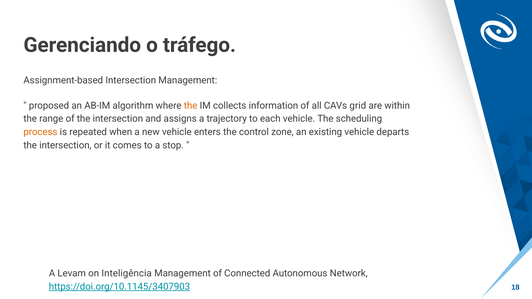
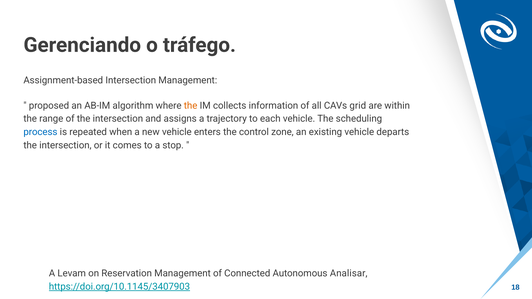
process colour: orange -> blue (40, 132)
Inteligência: Inteligência -> Reservation (127, 274)
Network: Network -> Analisar (349, 274)
